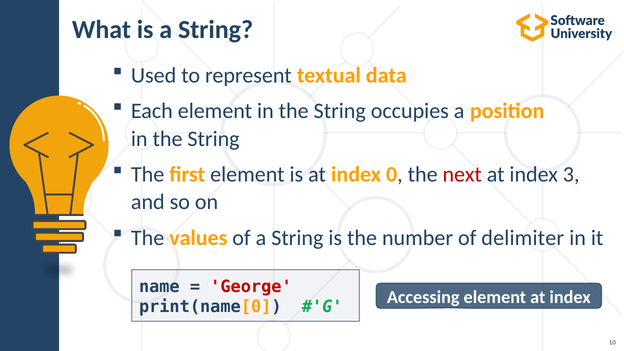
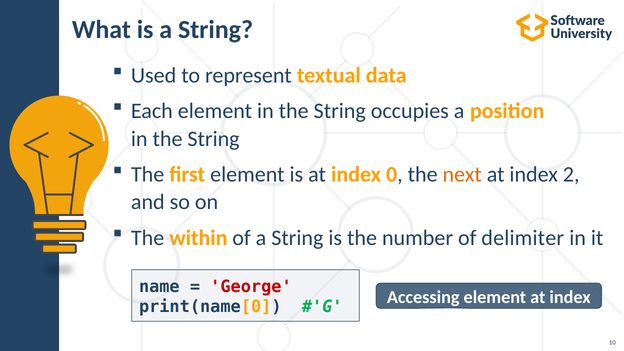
next colour: red -> orange (462, 174)
3: 3 -> 2 (571, 174)
values: values -> within (198, 238)
